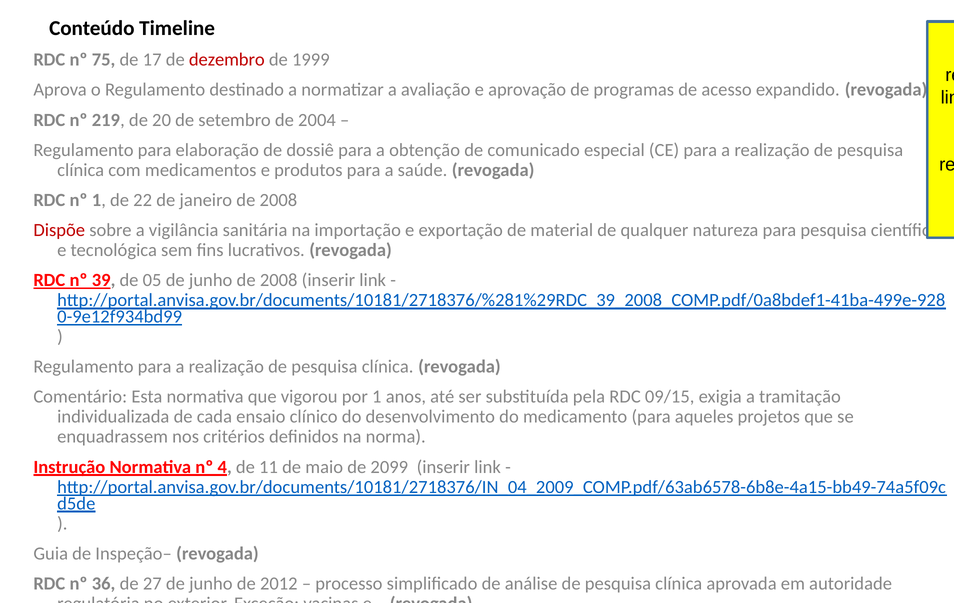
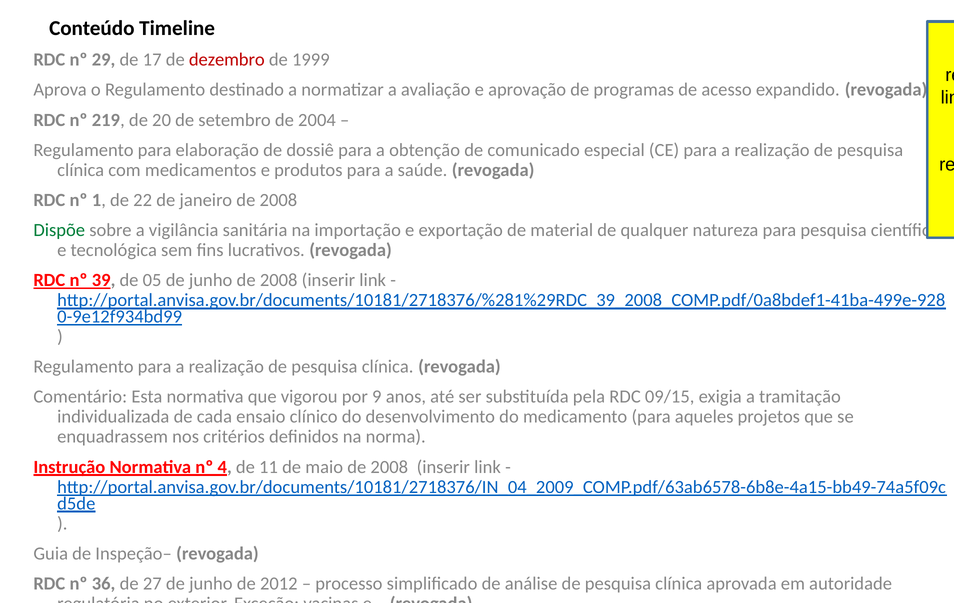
75: 75 -> 29 (104, 60)
Dispõe colour: red -> green (59, 230)
por 1: 1 -> 9 (377, 397)
maio de 2099: 2099 -> 2008 (389, 467)
